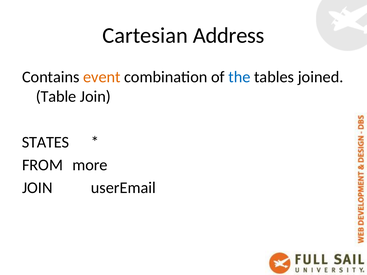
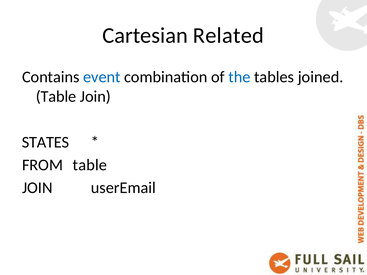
Address: Address -> Related (228, 36)
event colour: orange -> blue (102, 77)
FROM more: more -> table (90, 165)
